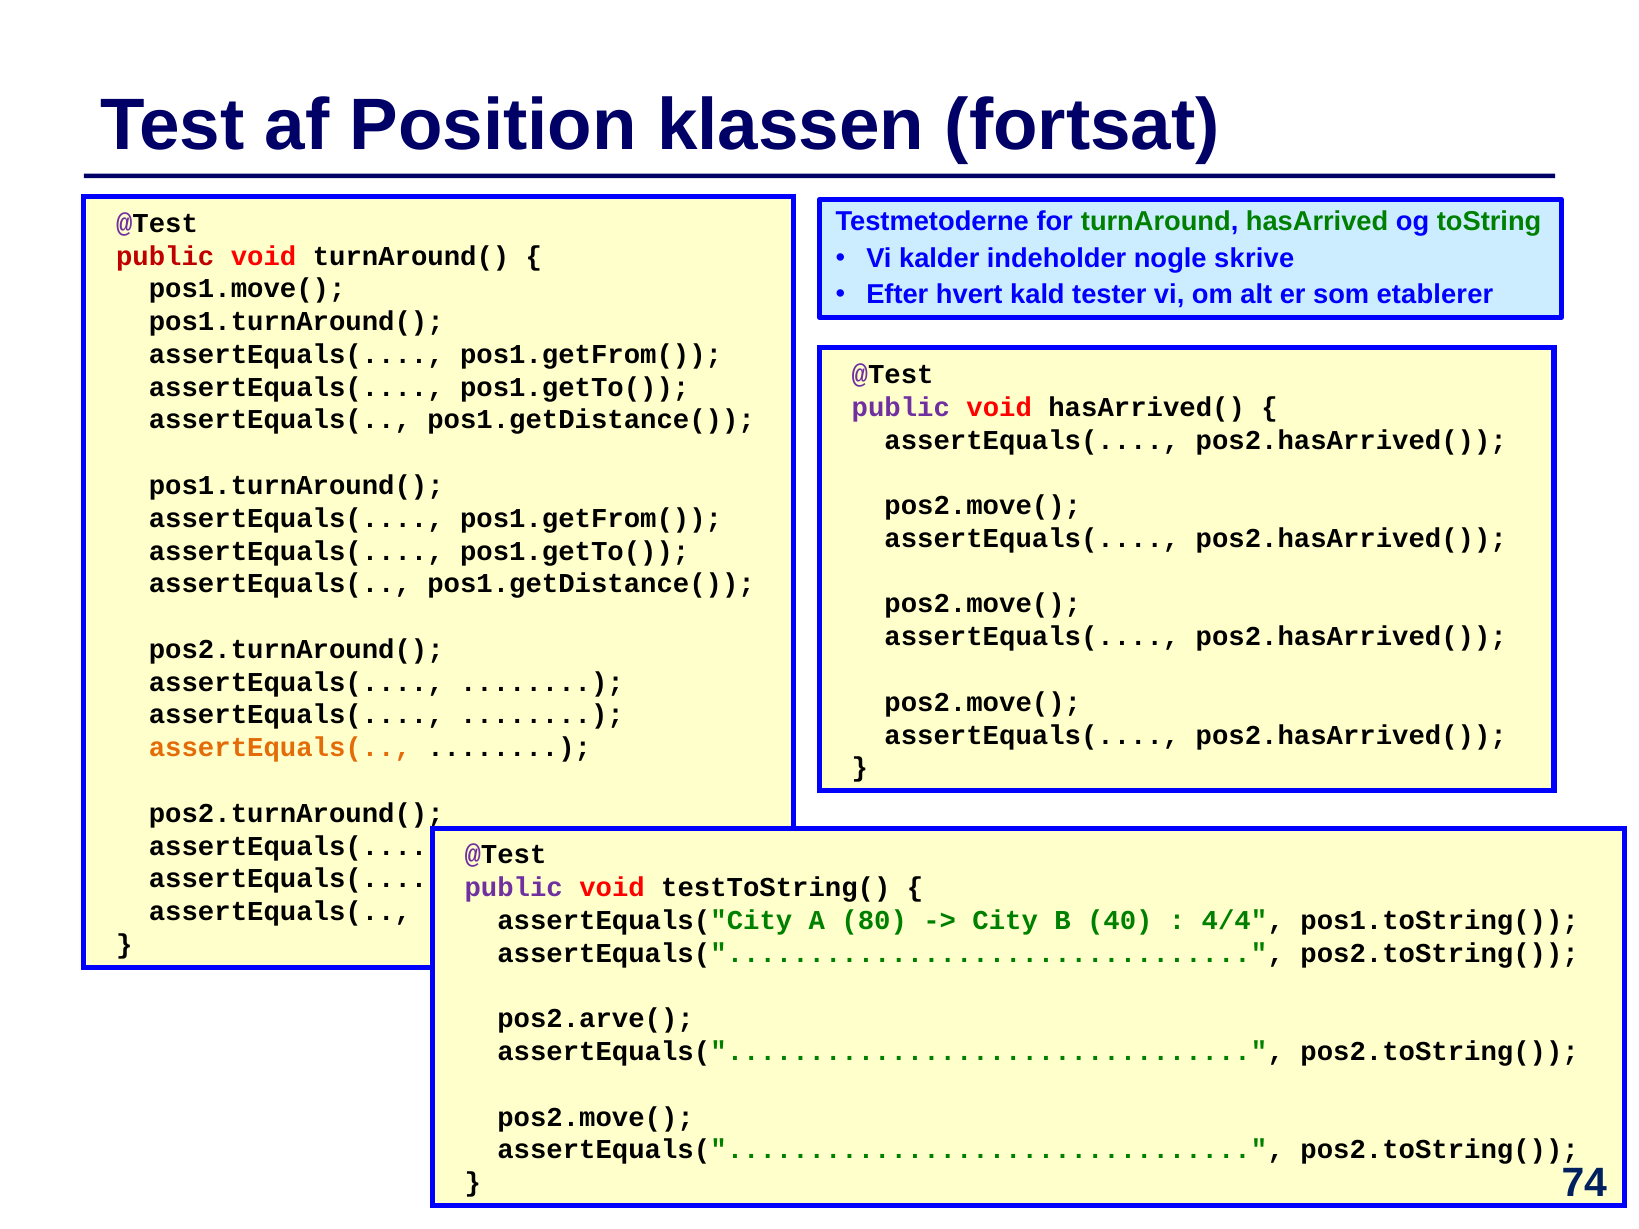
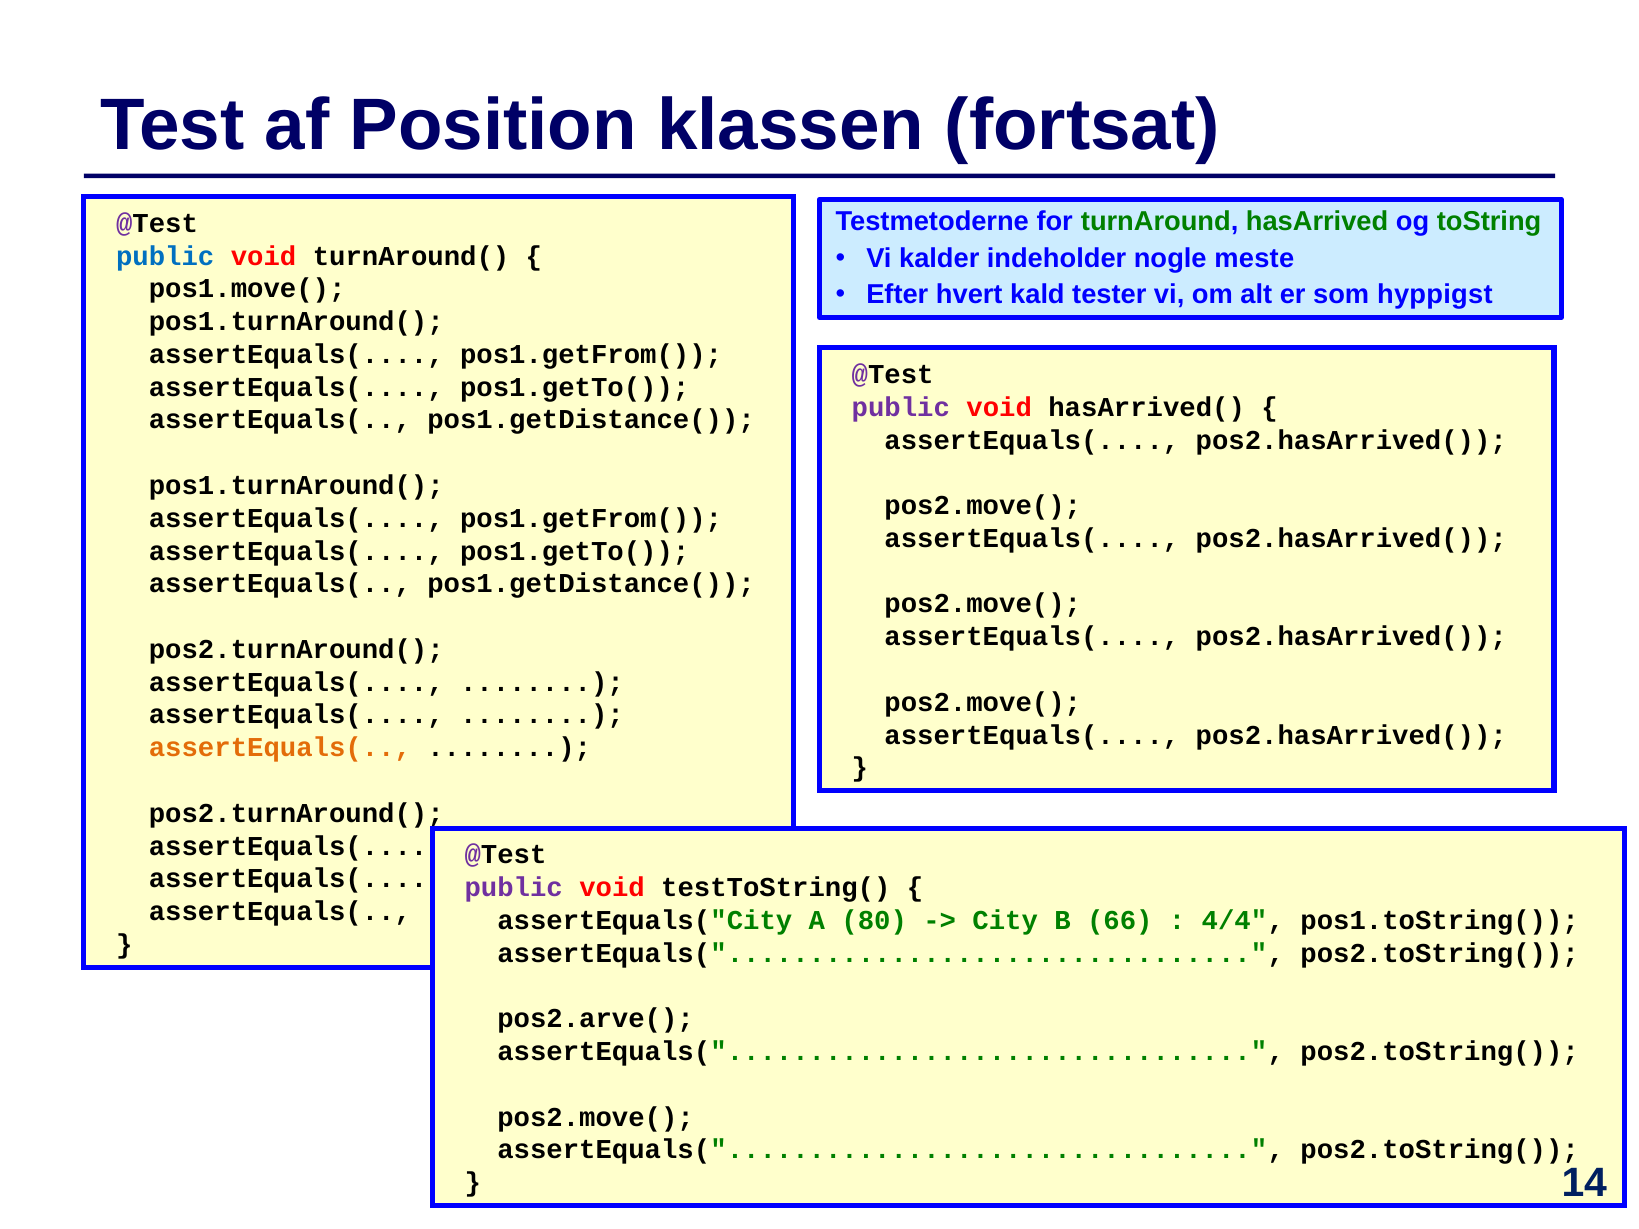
skrive: skrive -> meste (1254, 258)
public colour: red -> blue (165, 256)
etablerer: etablerer -> hyppigst (1435, 295)
40: 40 -> 66 (1120, 921)
74: 74 -> 14 (1584, 1183)
